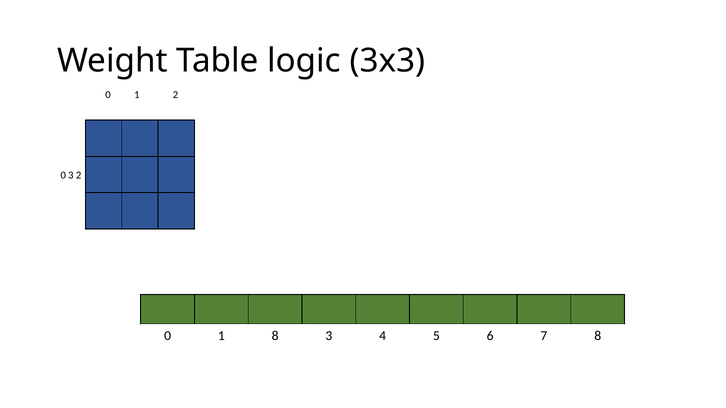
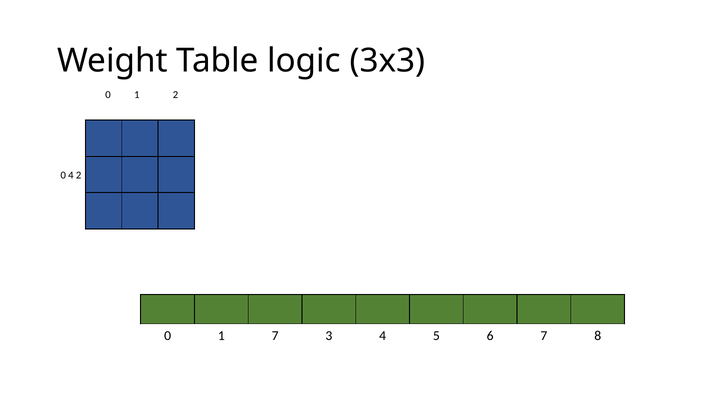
0 3: 3 -> 4 (71, 175)
1 8: 8 -> 7 (275, 336)
